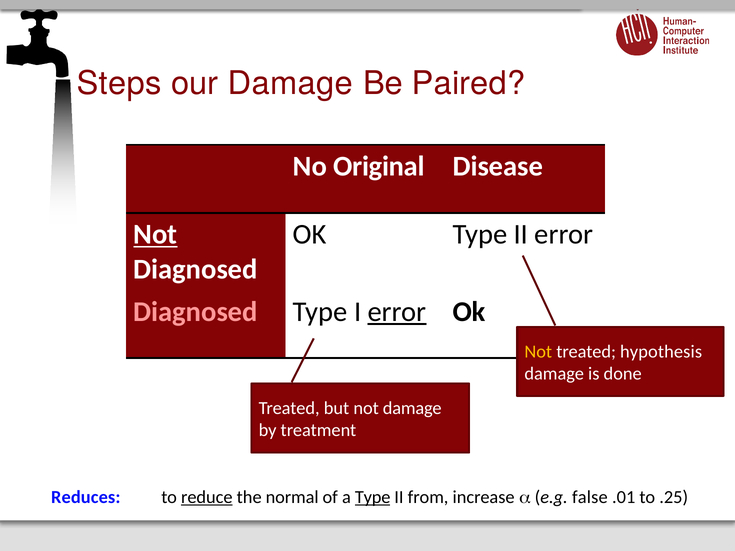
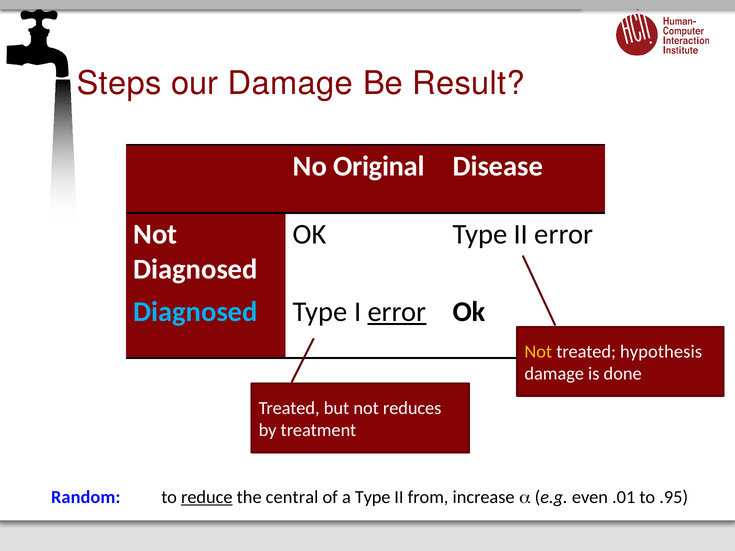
Paired: Paired -> Result (468, 83)
Not underline: present -> none (155, 235)
Diagnosed colour: pink -> light blue (196, 312)
not damage: damage -> reduces (412, 409)
Reduces: Reduces -> Random (86, 497)
normal: normal -> central (292, 497)
Type underline: present -> none (373, 497)
false: false -> even (590, 497)
.25: .25 -> .95 (674, 497)
